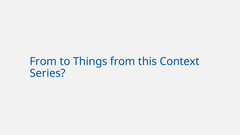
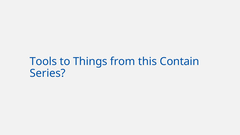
From: From -> Tools (43, 61)
Context: Context -> Contain (180, 61)
